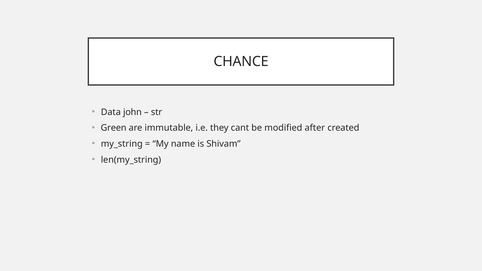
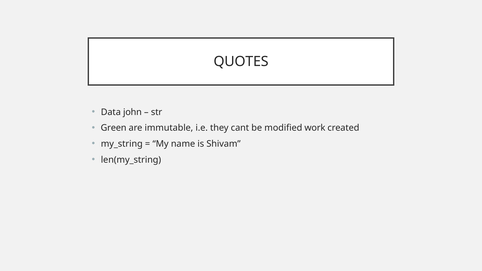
CHANCE: CHANCE -> QUOTES (241, 62)
after: after -> work (315, 128)
